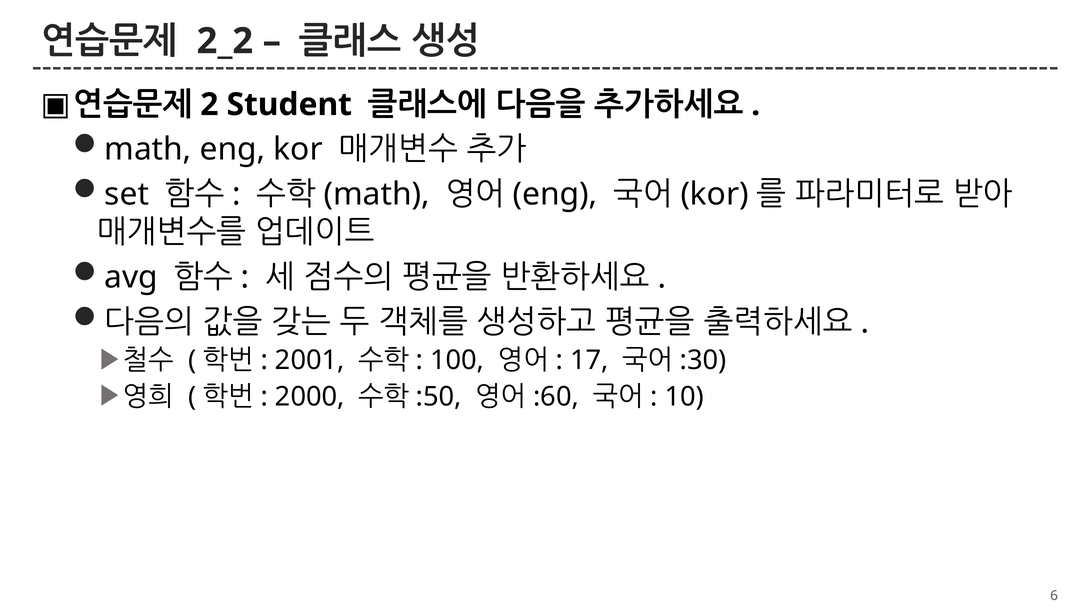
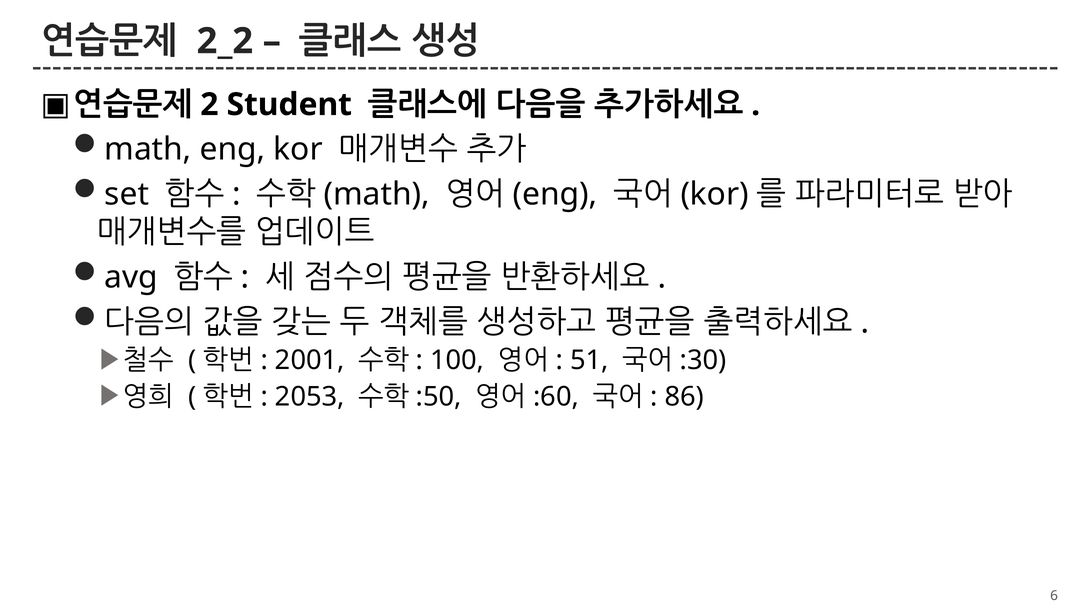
17: 17 -> 51 (589, 360)
2000: 2000 -> 2053 (310, 397)
10: 10 -> 86 (684, 397)
